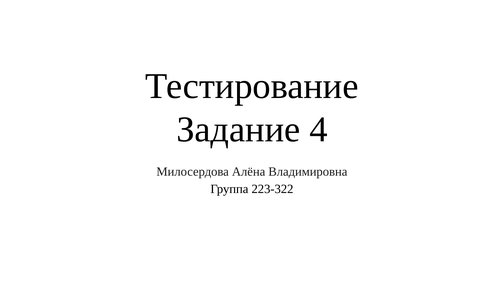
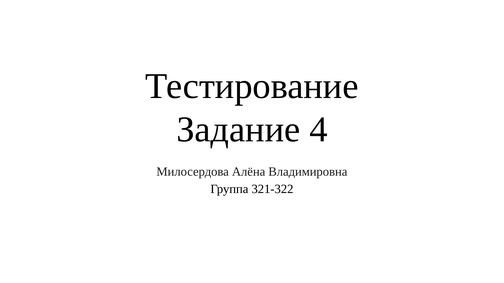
223-322: 223-322 -> 321-322 (272, 189)
